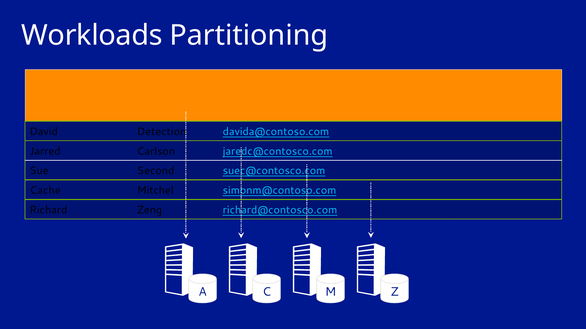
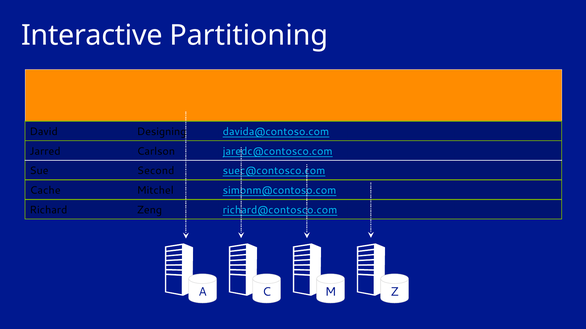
Workloads: Workloads -> Interactive (92, 35)
Detection: Detection -> Designing (162, 132)
